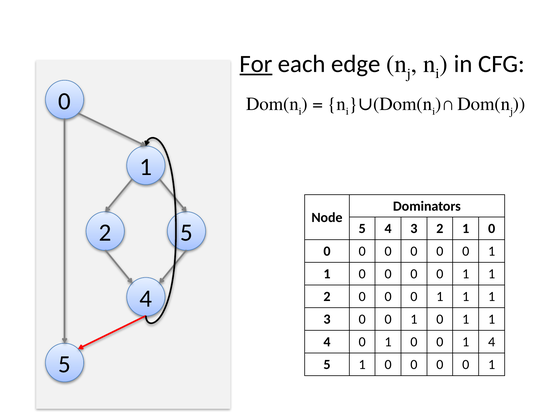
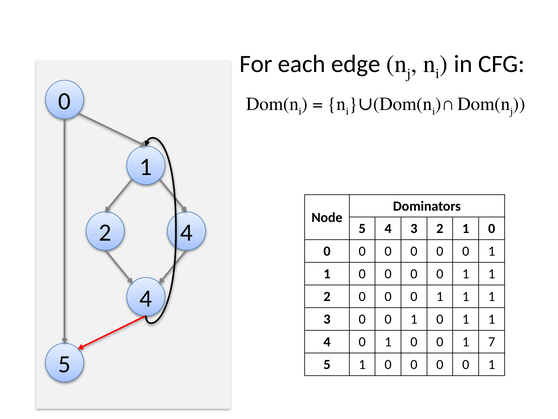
For underline: present -> none (256, 64)
2 5: 5 -> 4 (186, 232)
0 1 4: 4 -> 7 (492, 341)
